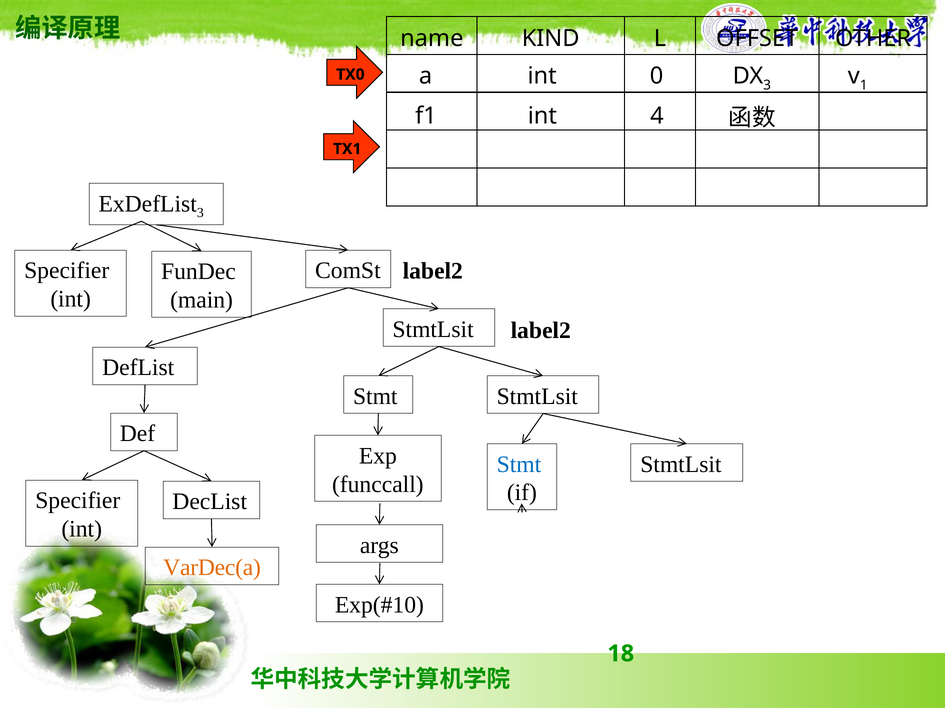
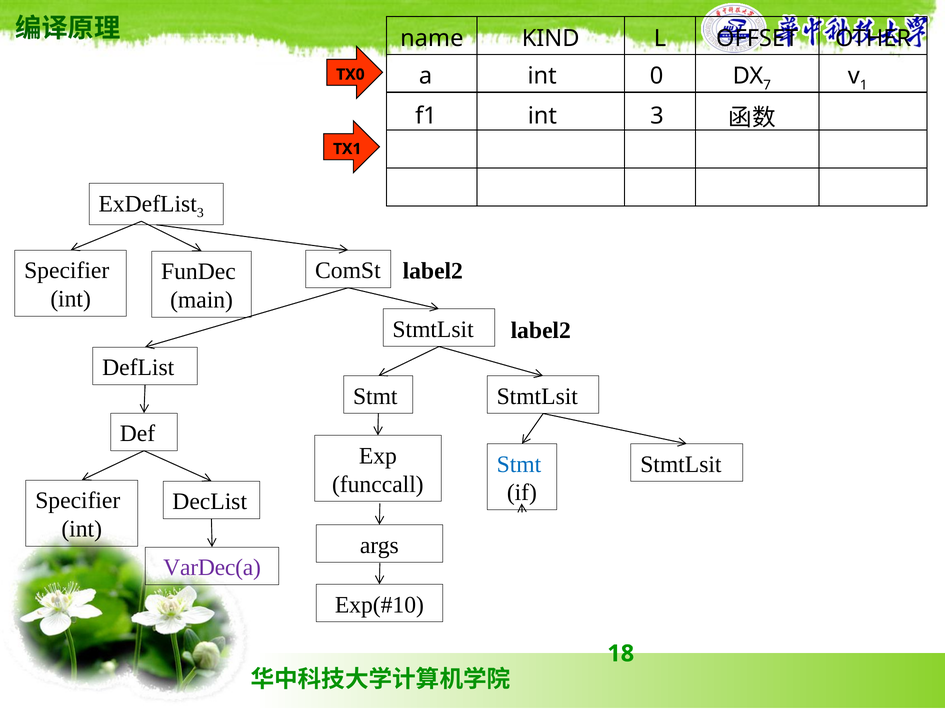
3: 3 -> 7 (767, 85)
int 4: 4 -> 3 (657, 116)
VarDec(a colour: orange -> purple (212, 567)
